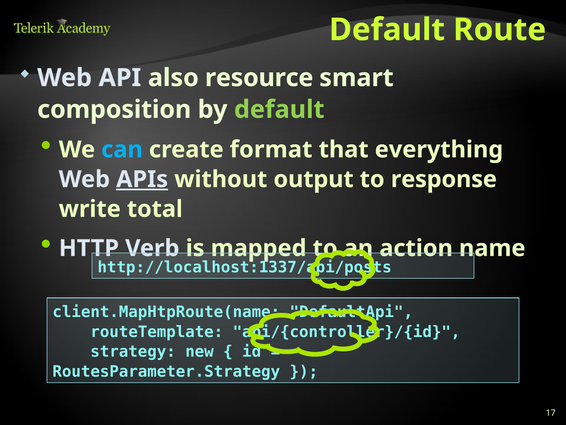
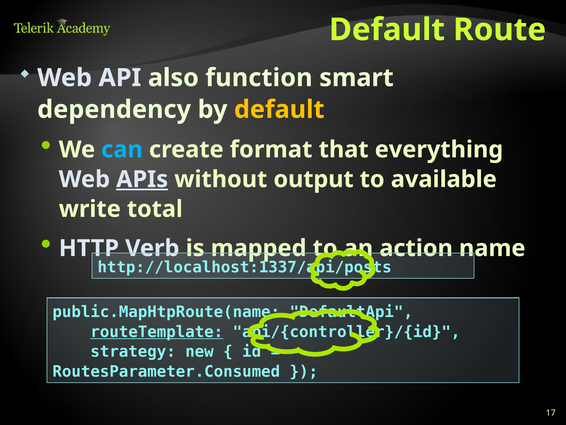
resource: resource -> function (259, 78)
composition: composition -> dependency (114, 109)
default colour: light green -> yellow (279, 109)
response: response -> available (444, 179)
client.MapHtpRoute(name: client.MapHtpRoute(name -> public.MapHtpRoute(name (166, 312)
routeTemplate underline: none -> present (157, 332)
RoutesParameter.Strategy: RoutesParameter.Strategy -> RoutesParameter.Consumed (166, 371)
